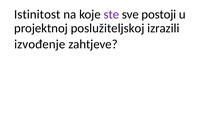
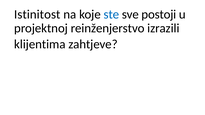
ste colour: purple -> blue (111, 14)
poslužiteljskoj: poslužiteljskoj -> reinženjerstvo (108, 28)
izvođenje: izvođenje -> klijentima (40, 44)
